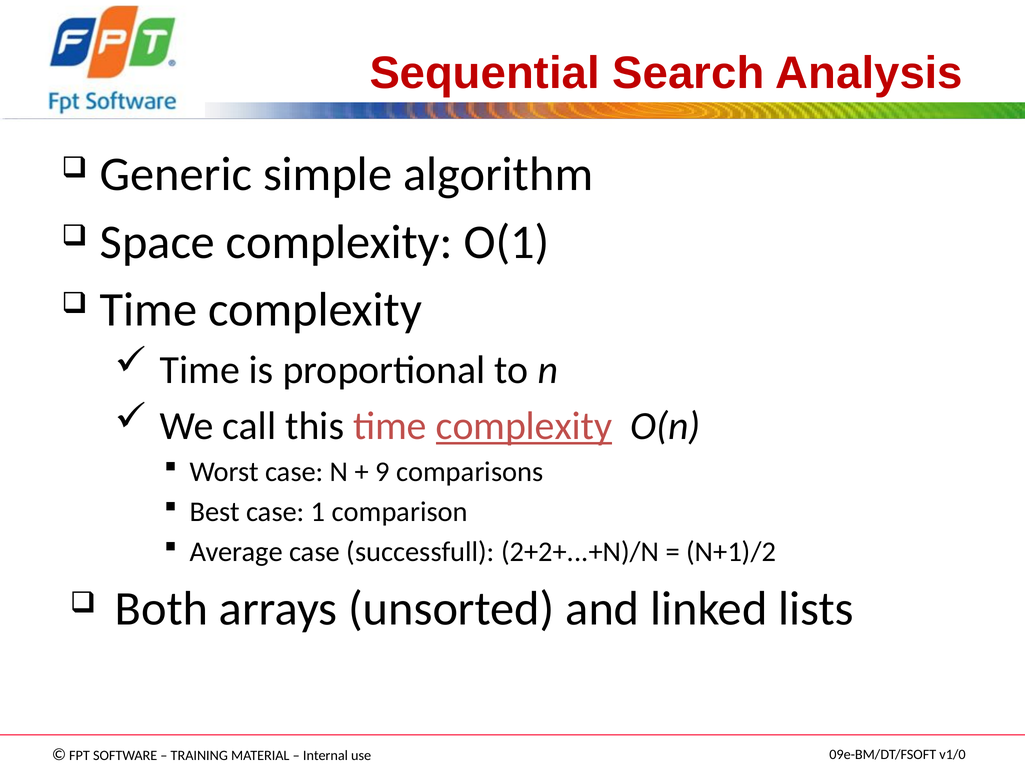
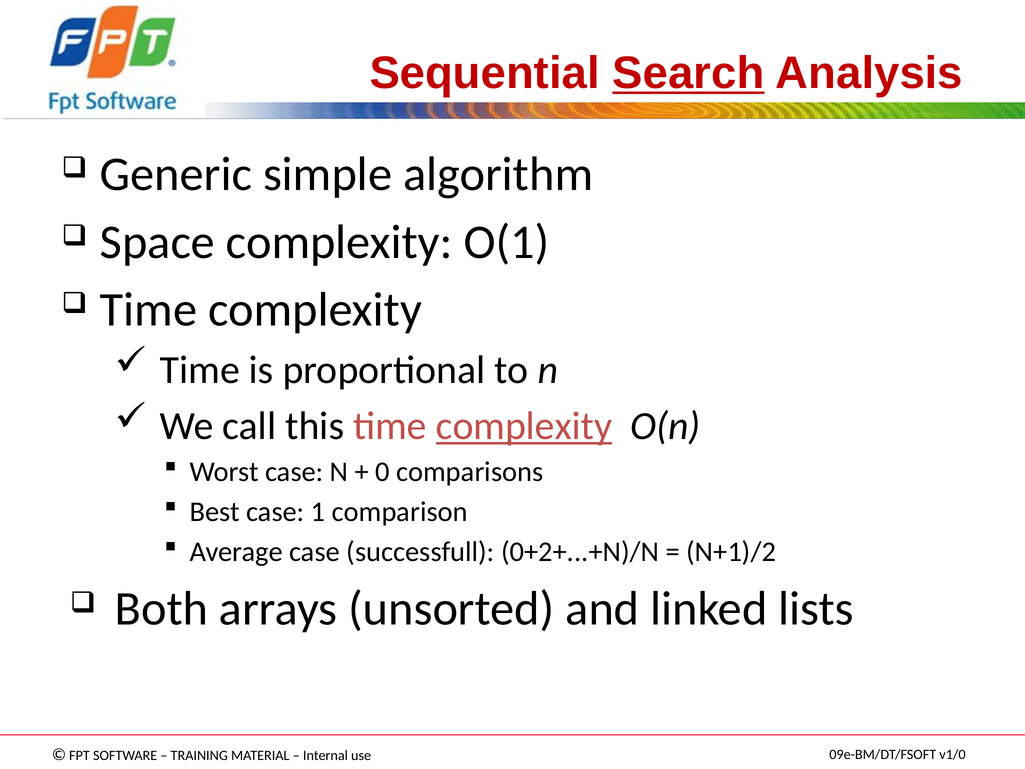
Search underline: none -> present (688, 73)
9: 9 -> 0 (383, 472)
2+2+...+N)/N: 2+2+...+N)/N -> 0+2+...+N)/N (580, 552)
